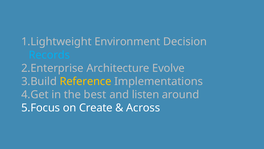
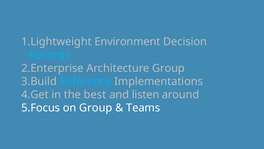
Architecture Evolve: Evolve -> Group (168, 68)
Reference colour: yellow -> light blue (86, 81)
on Create: Create -> Group (96, 108)
Across: Across -> Teams (143, 108)
